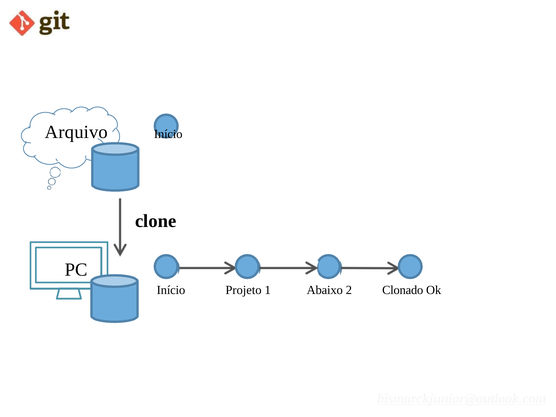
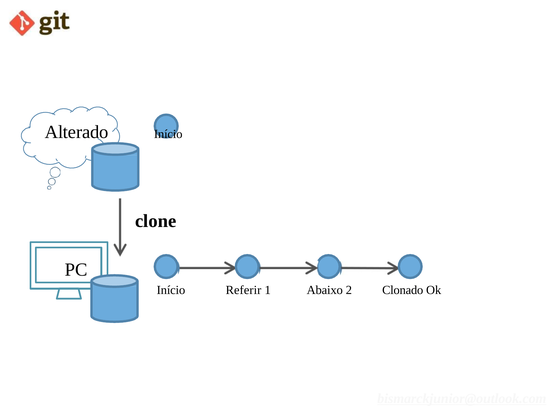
Arquivo: Arquivo -> Alterado (77, 132)
Projeto: Projeto -> Referir (244, 290)
